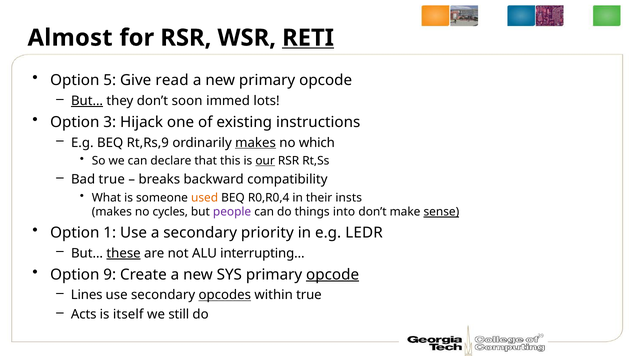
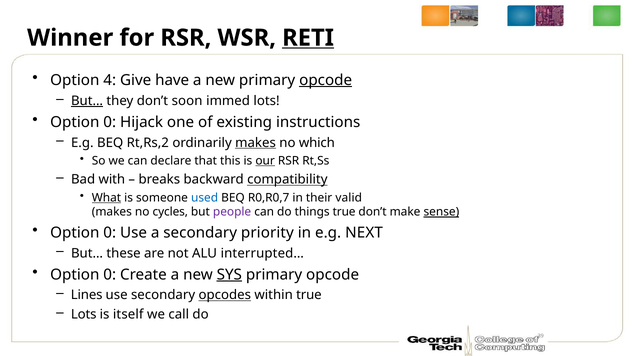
Almost: Almost -> Winner (70, 38)
5: 5 -> 4 (110, 80)
read: read -> have (172, 80)
opcode underline: none -> present (326, 80)
3: 3 -> 0 (110, 122)
Rt,Rs,9: Rt,Rs,9 -> Rt,Rs,2 (148, 143)
Bad true: true -> with (112, 180)
compatibility underline: none -> present (287, 180)
What underline: none -> present (106, 198)
used colour: orange -> blue (205, 198)
R0,R0,4: R0,R0,4 -> R0,R0,7 (269, 198)
insts: insts -> valid (349, 198)
things into: into -> true (344, 212)
1: 1 -> 0 (110, 233)
LEDR: LEDR -> NEXT (364, 233)
these underline: present -> none (124, 254)
interrupting…: interrupting… -> interrupted… (262, 254)
9: 9 -> 0 (110, 275)
SYS underline: none -> present (229, 275)
opcode underline: present -> none (333, 275)
Acts: Acts -> Lots (84, 315)
still: still -> call (179, 315)
